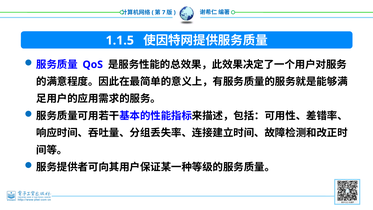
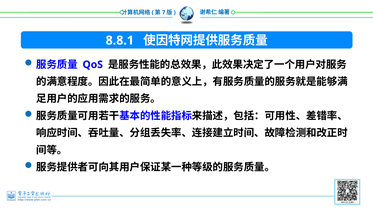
1.1.5: 1.1.5 -> 8.8.1 (120, 40)
